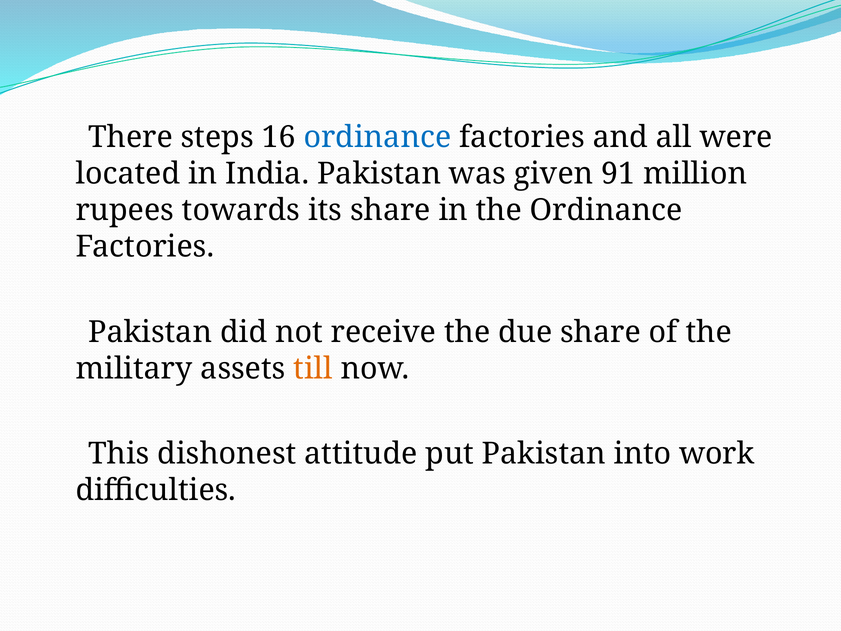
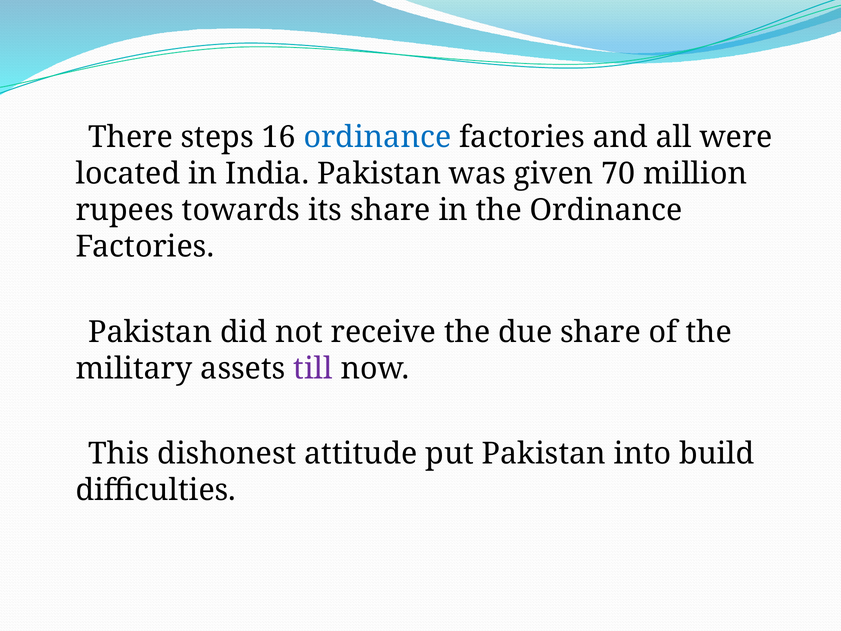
91: 91 -> 70 (618, 174)
till colour: orange -> purple (313, 369)
work: work -> build (717, 454)
